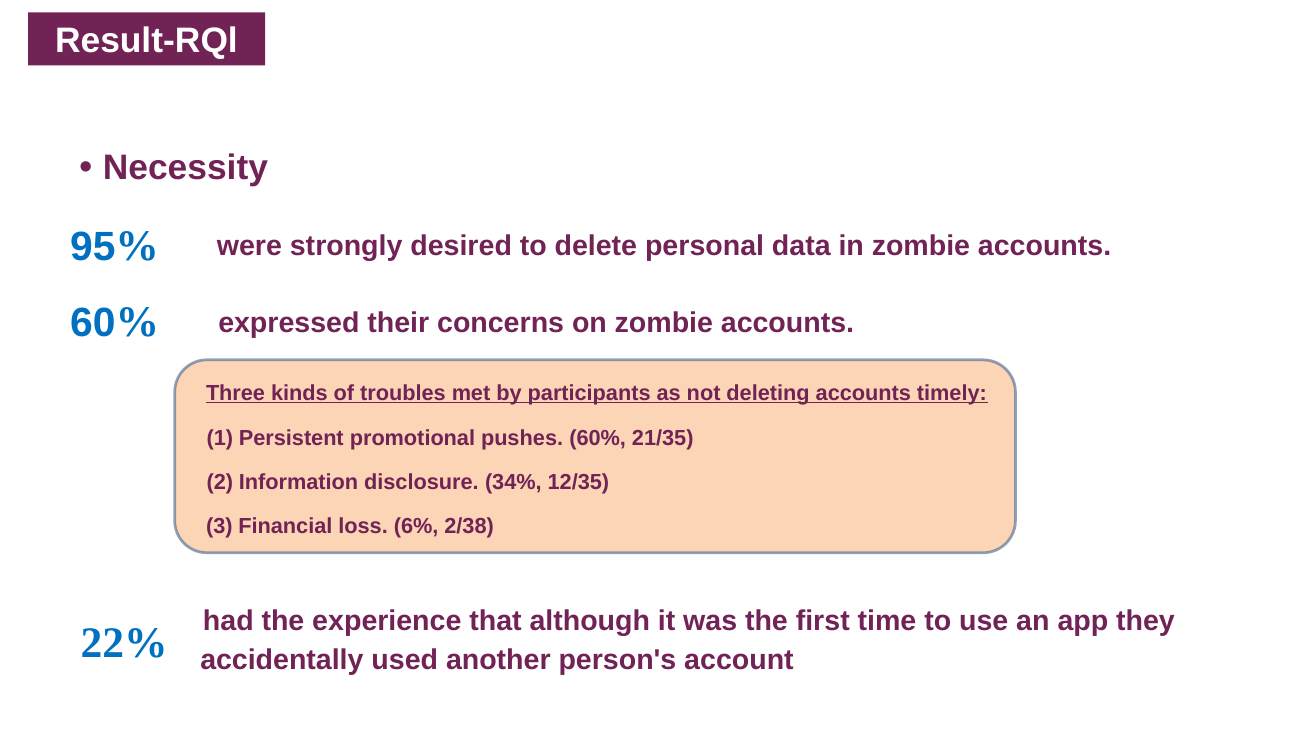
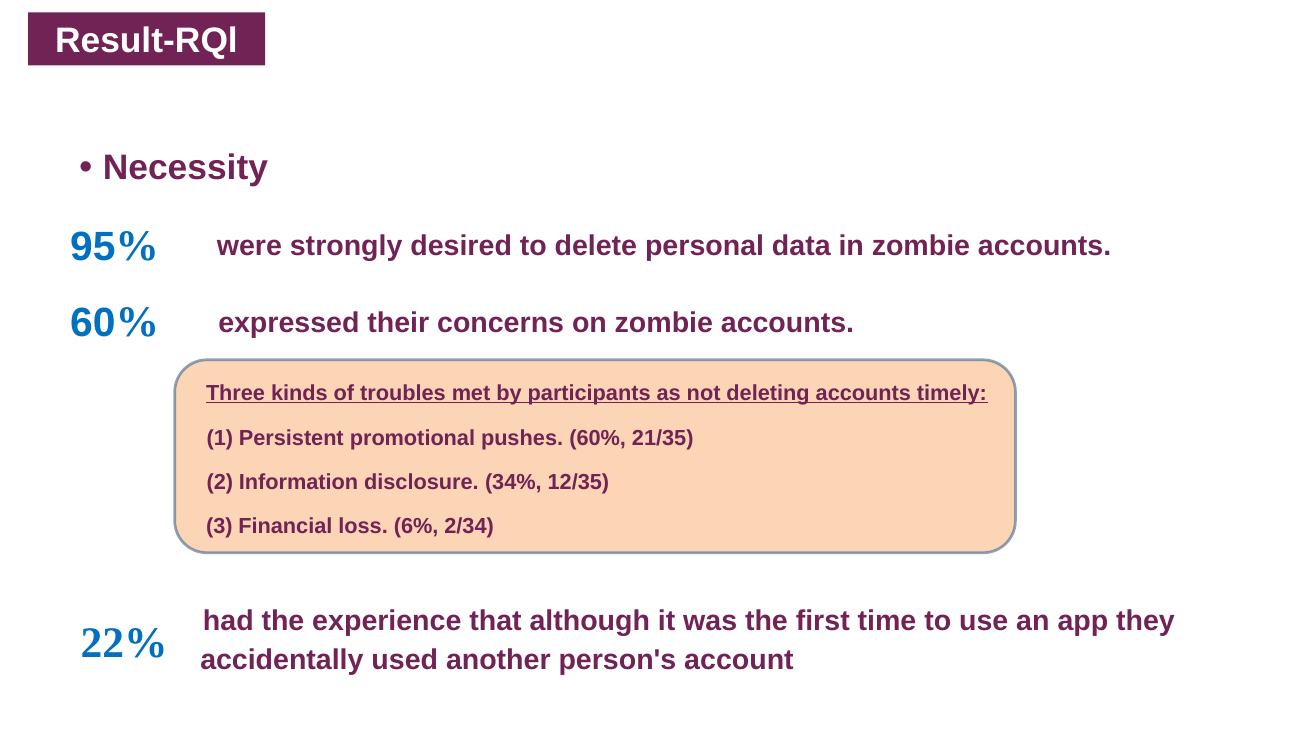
2/38: 2/38 -> 2/34 (469, 526)
